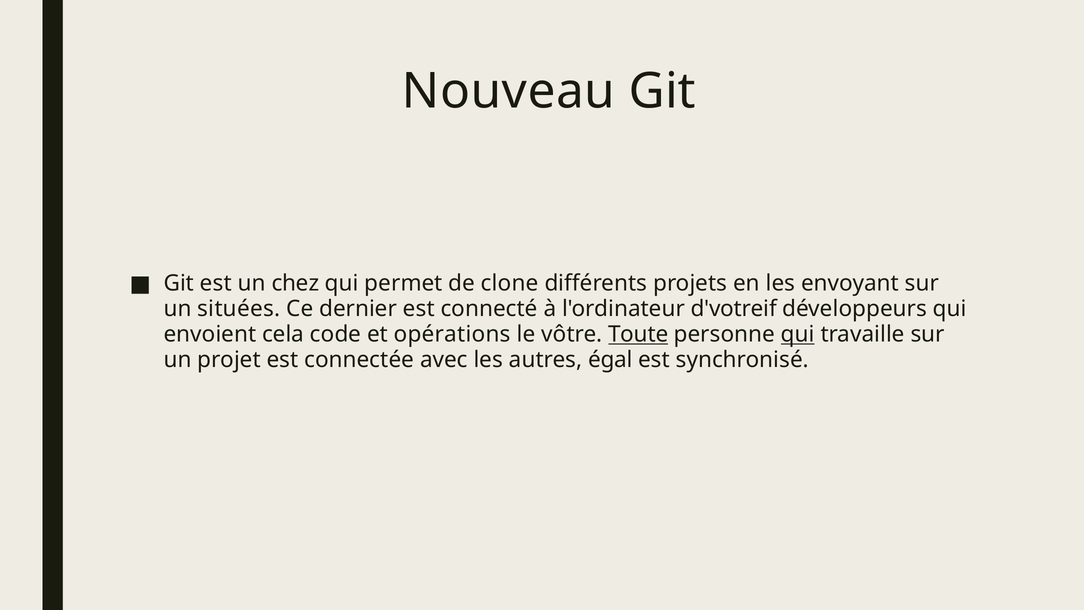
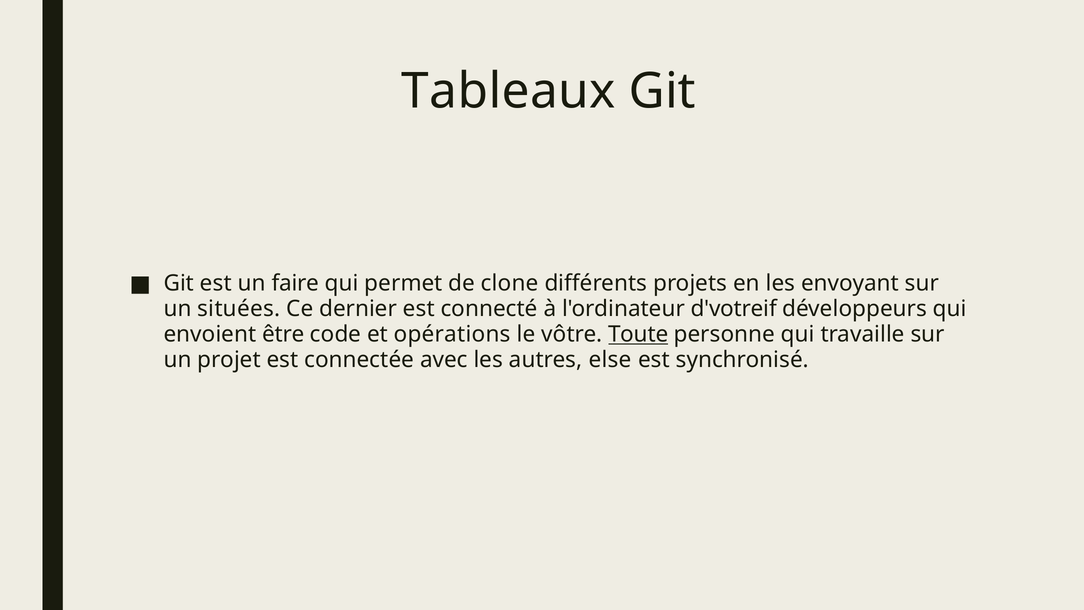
Nouveau: Nouveau -> Tableaux (509, 91)
chez: chez -> faire (295, 283)
cela: cela -> être (283, 334)
qui underline: present -> none (798, 334)
égal: égal -> else (610, 360)
